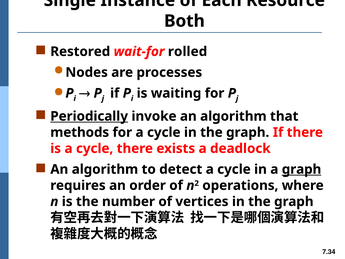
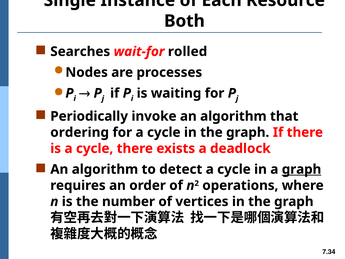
Restored: Restored -> Searches (80, 52)
Periodically underline: present -> none (89, 116)
methods: methods -> ordering (80, 132)
